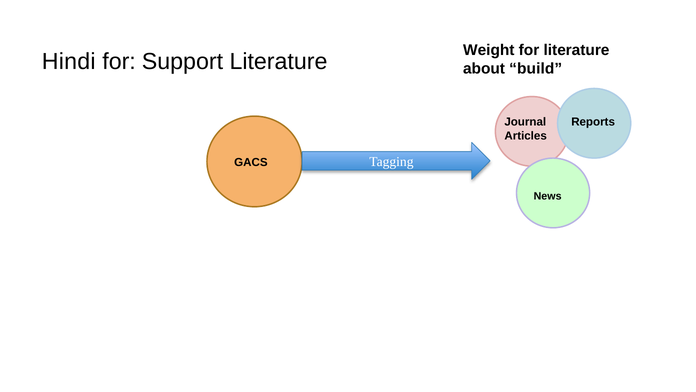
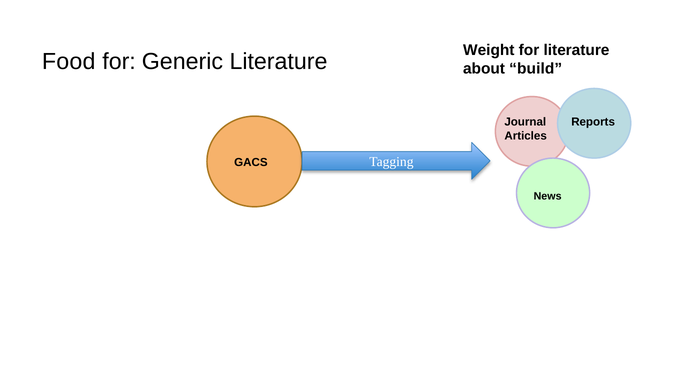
Hindi: Hindi -> Food (69, 62)
Support: Support -> Generic (182, 62)
